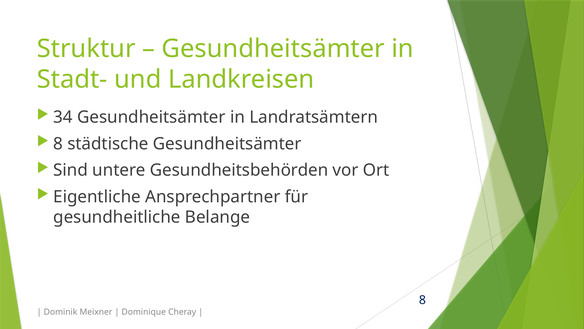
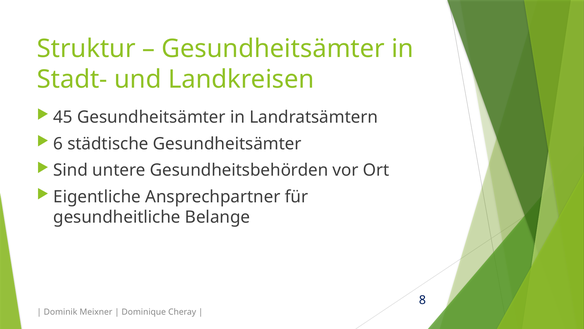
34: 34 -> 45 (63, 117)
8: 8 -> 6 (58, 144)
